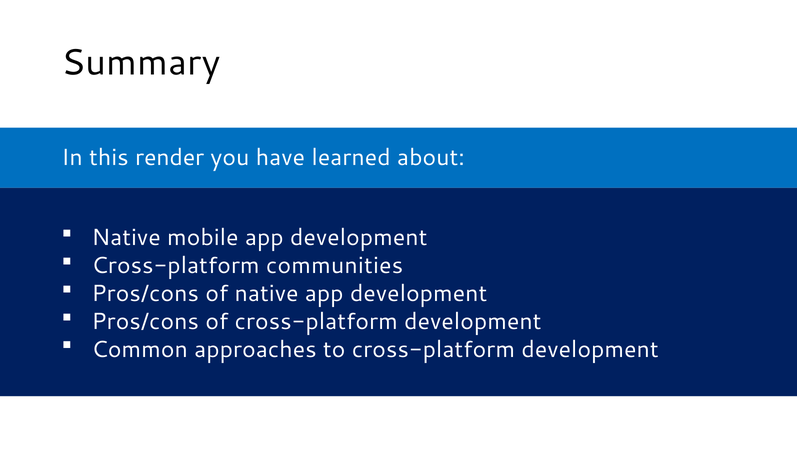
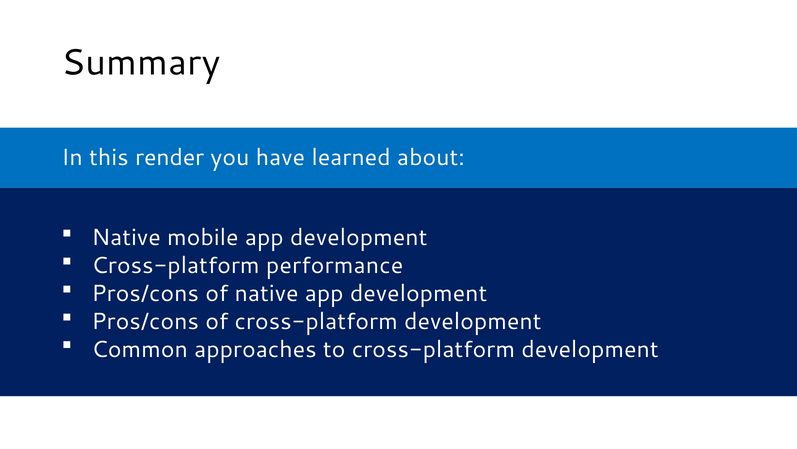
communities: communities -> performance (335, 265)
